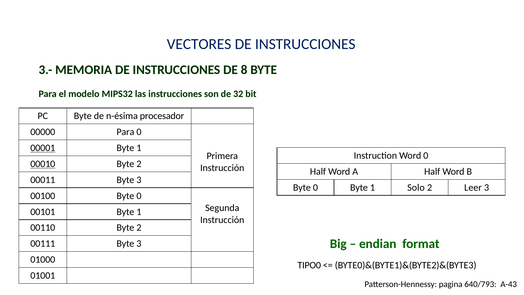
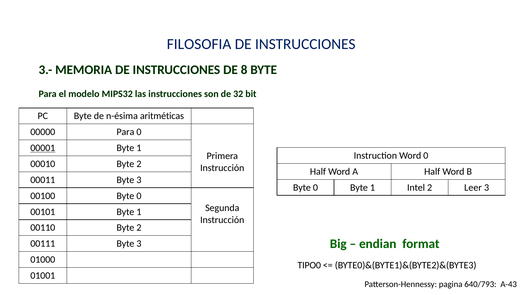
VECTORES: VECTORES -> FILOSOFIA (199, 44)
procesador: procesador -> aritméticas (162, 116)
00010 underline: present -> none (43, 164)
Solo: Solo -> Intel (416, 187)
